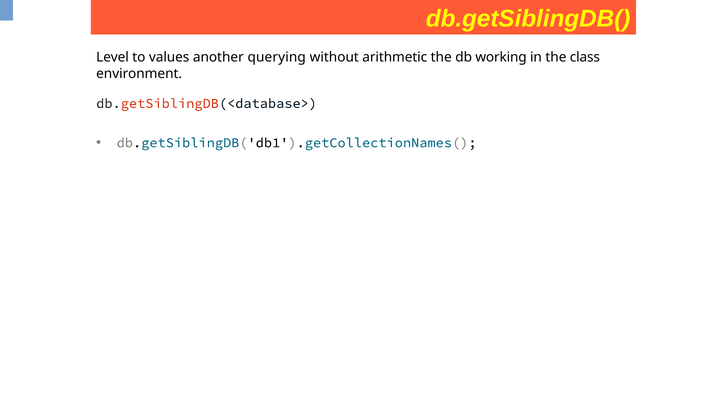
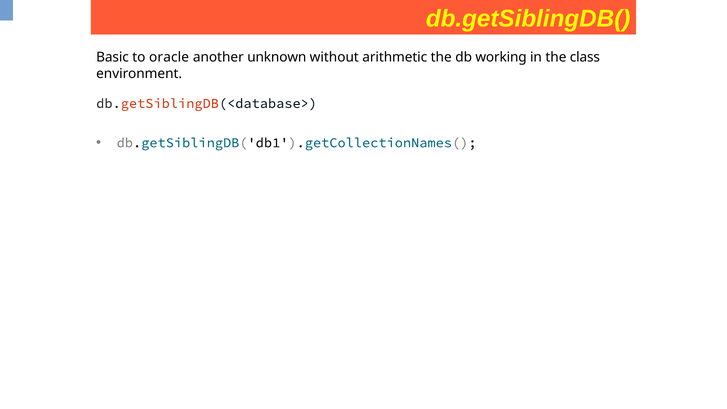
Level: Level -> Basic (113, 57)
values: values -> oracle (169, 57)
querying: querying -> unknown (277, 57)
